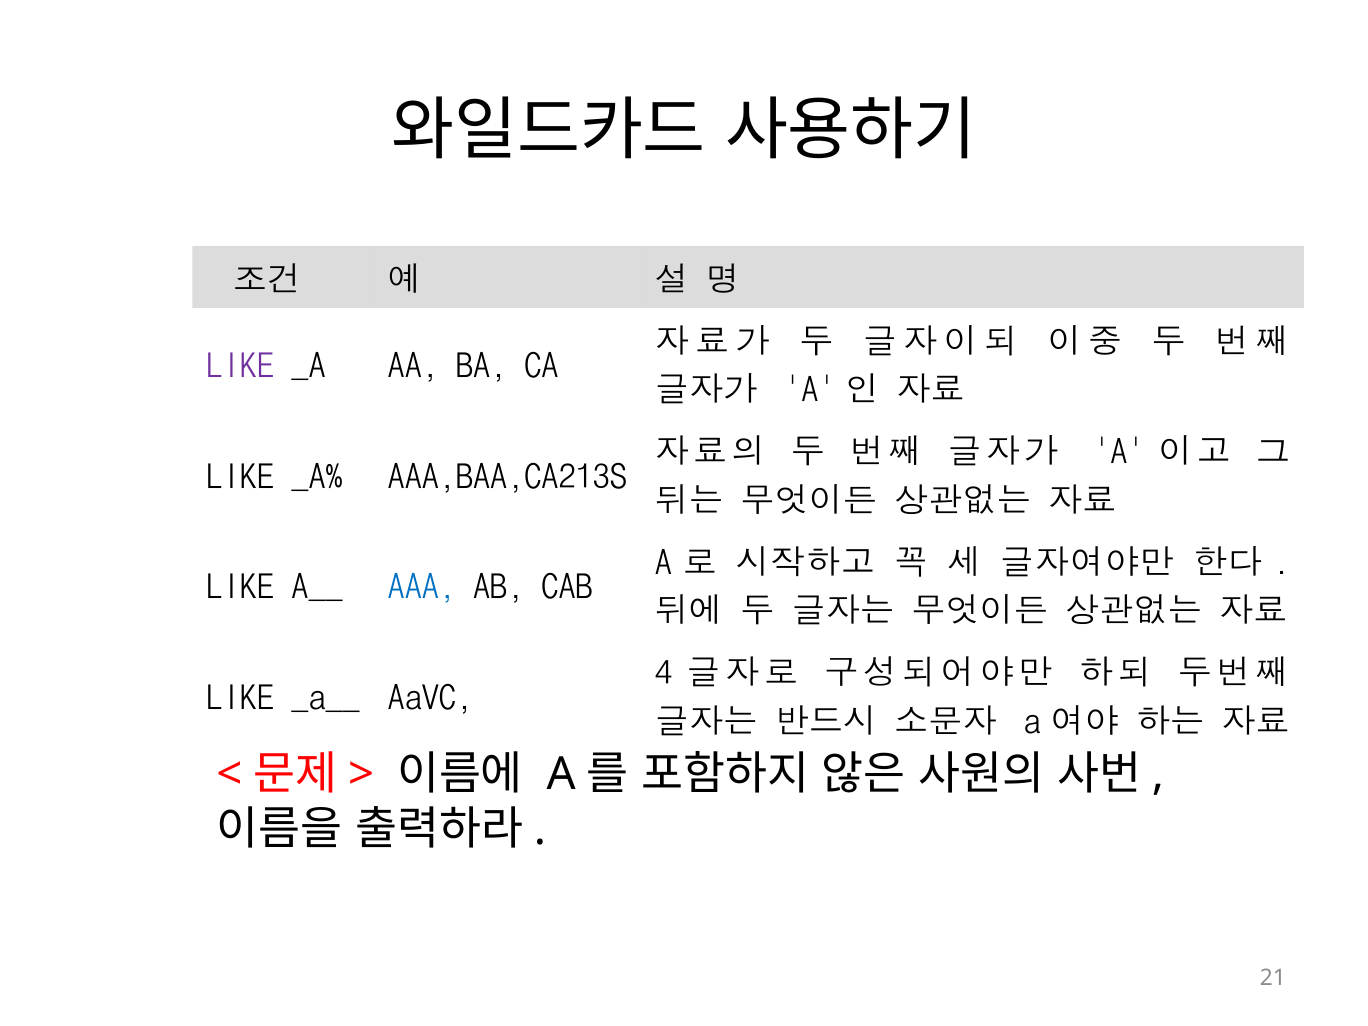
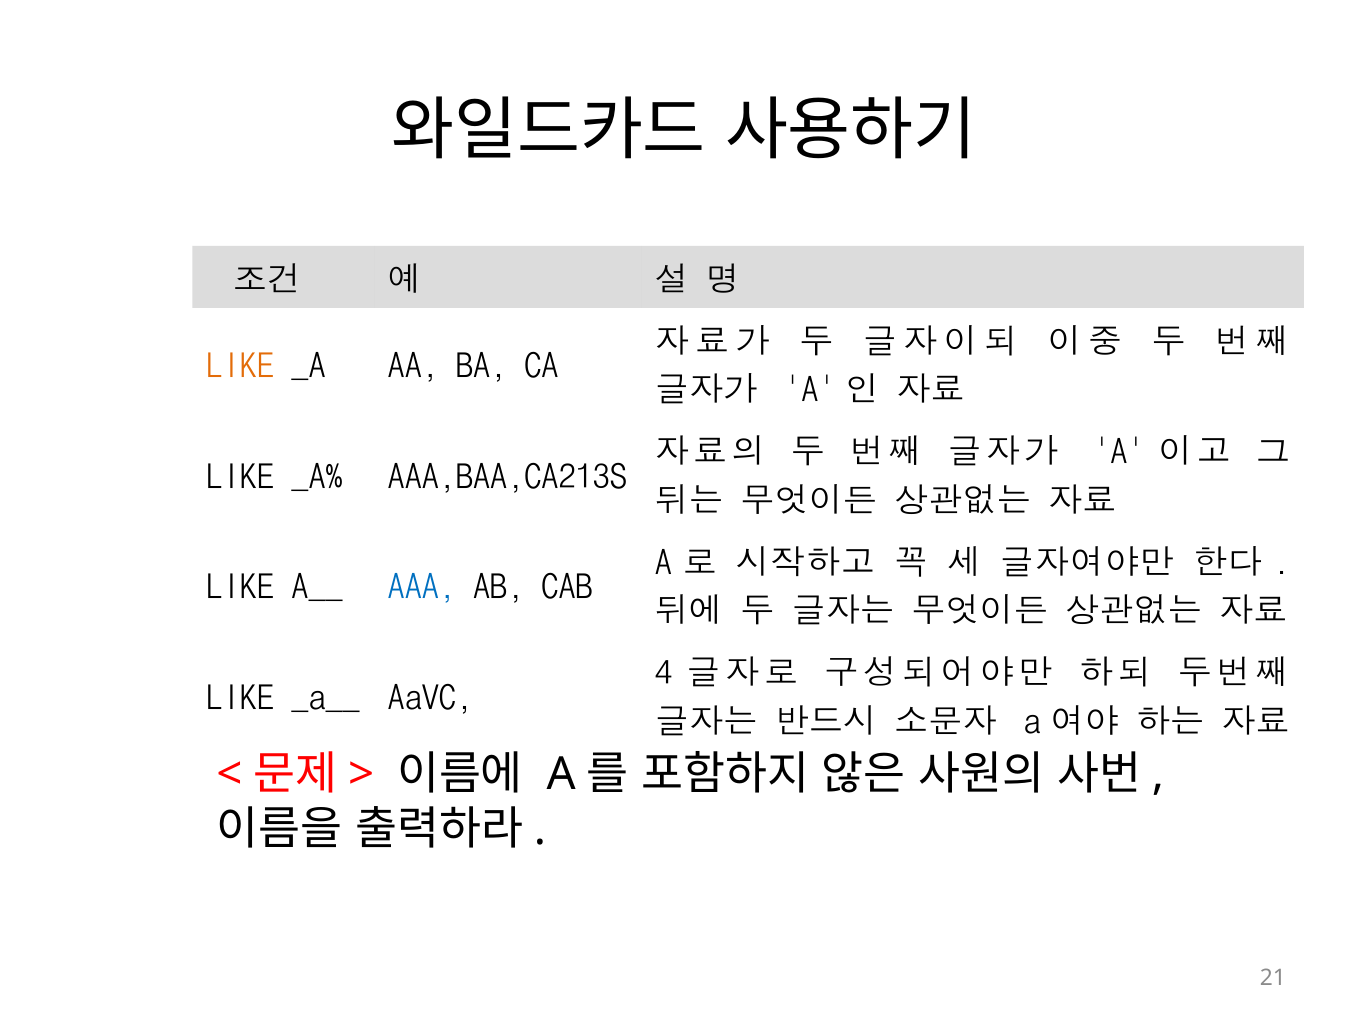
LIKE colour: purple -> orange (240, 366)
